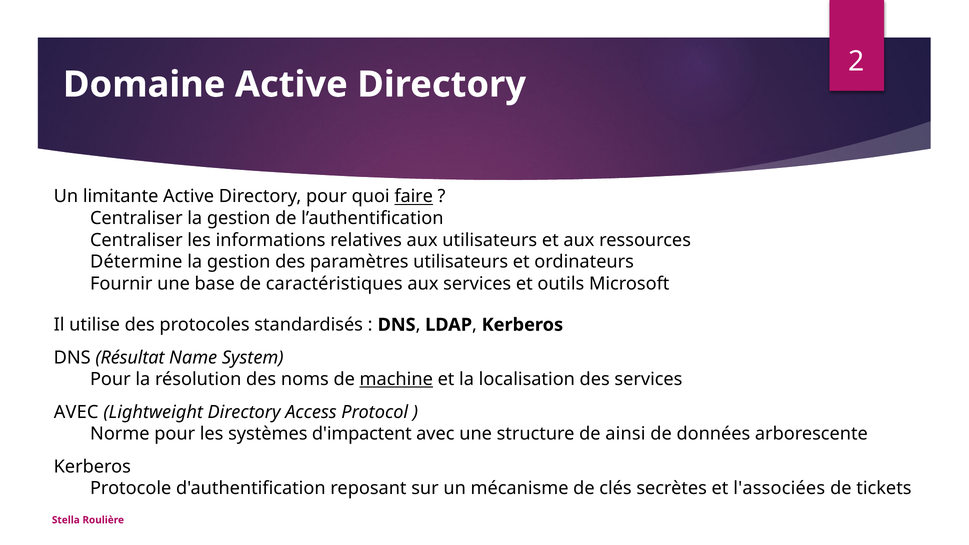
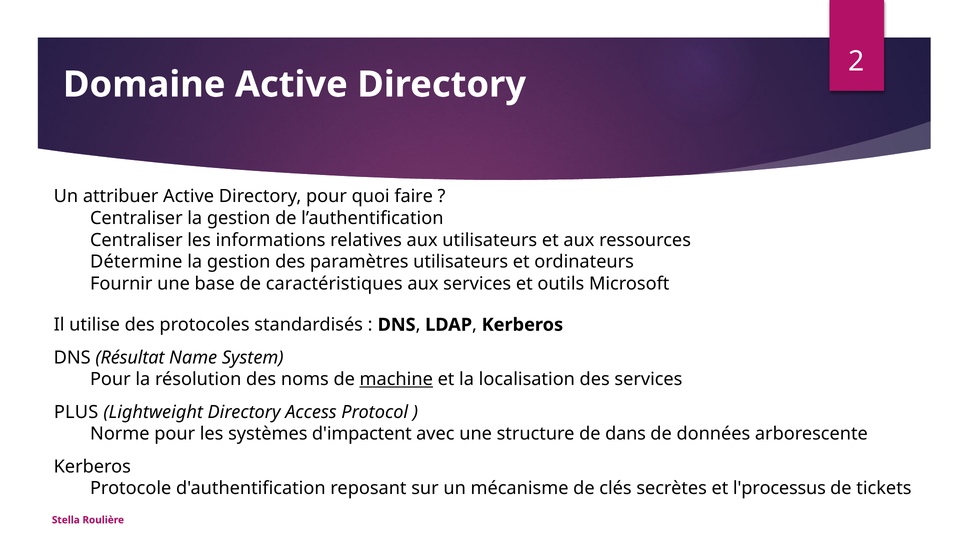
limitante: limitante -> attribuer (121, 197)
faire underline: present -> none (414, 197)
AVEC: AVEC -> PLUS (76, 412)
ainsi: ainsi -> dans (626, 434)
l'associées: l'associées -> l'processus (779, 488)
